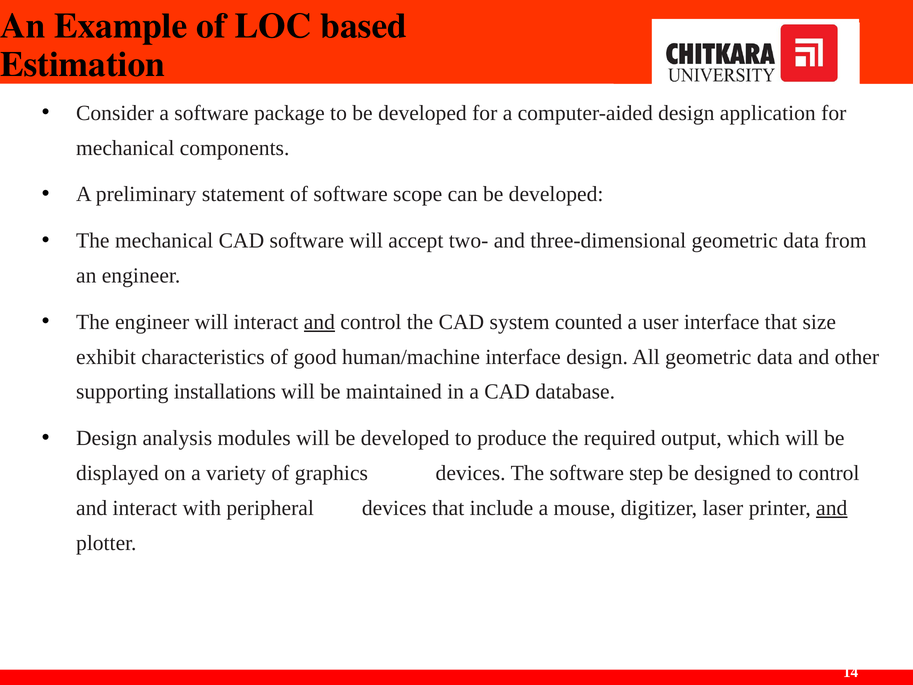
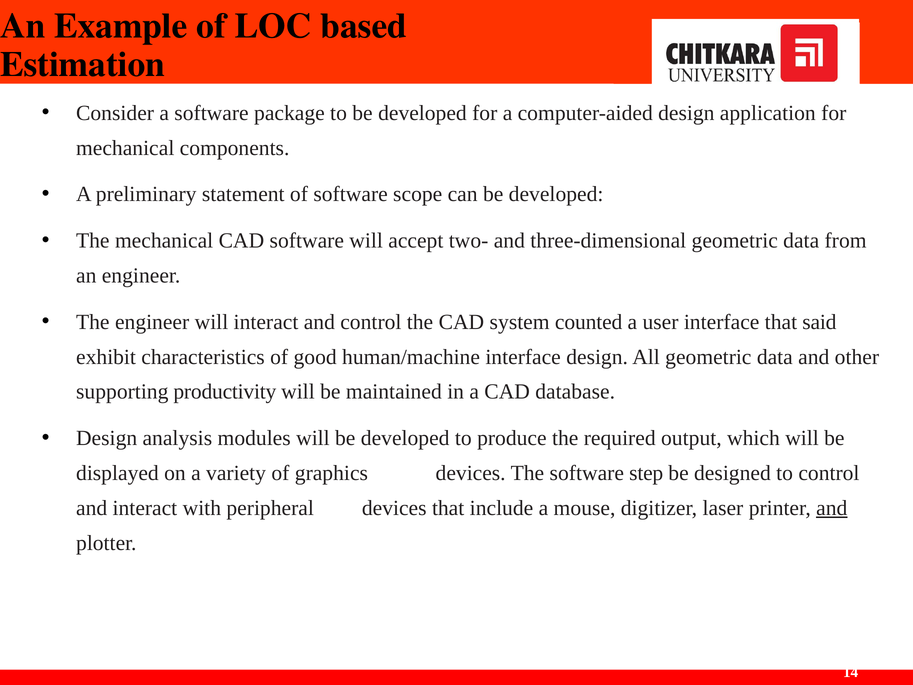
and underline: present -> none (319, 322)
size: size -> said (819, 322)
installations: installations -> productivity (225, 392)
